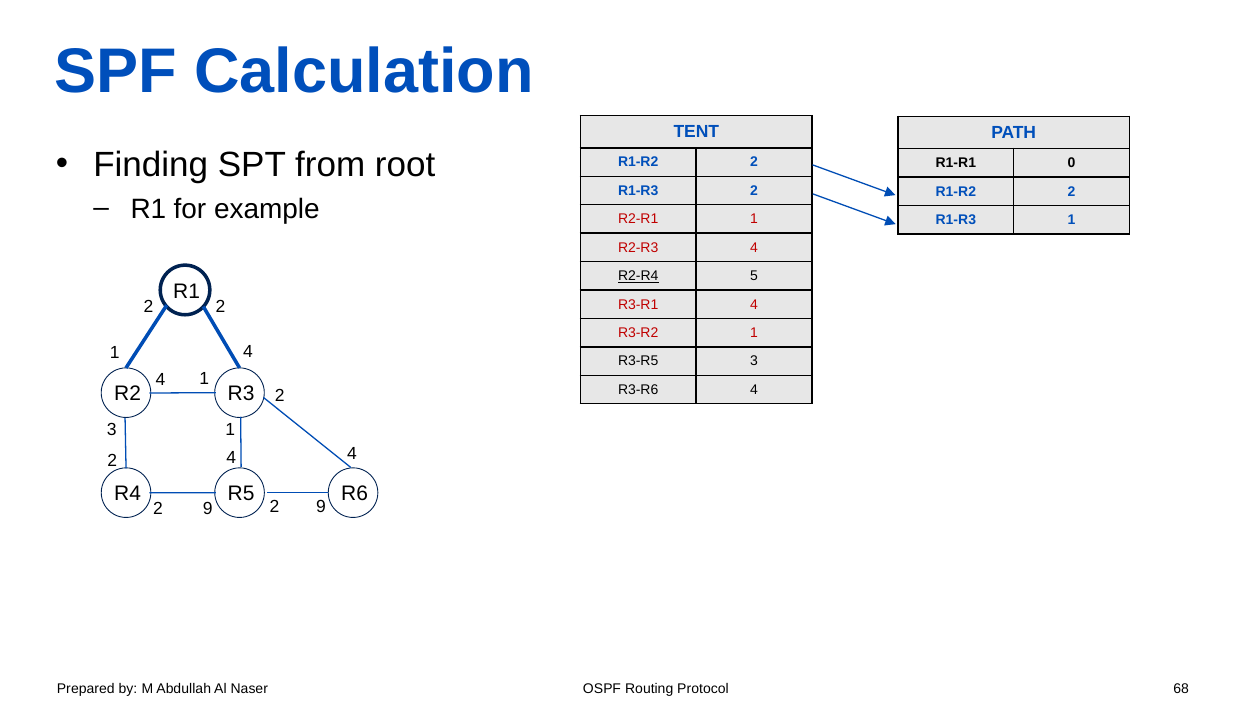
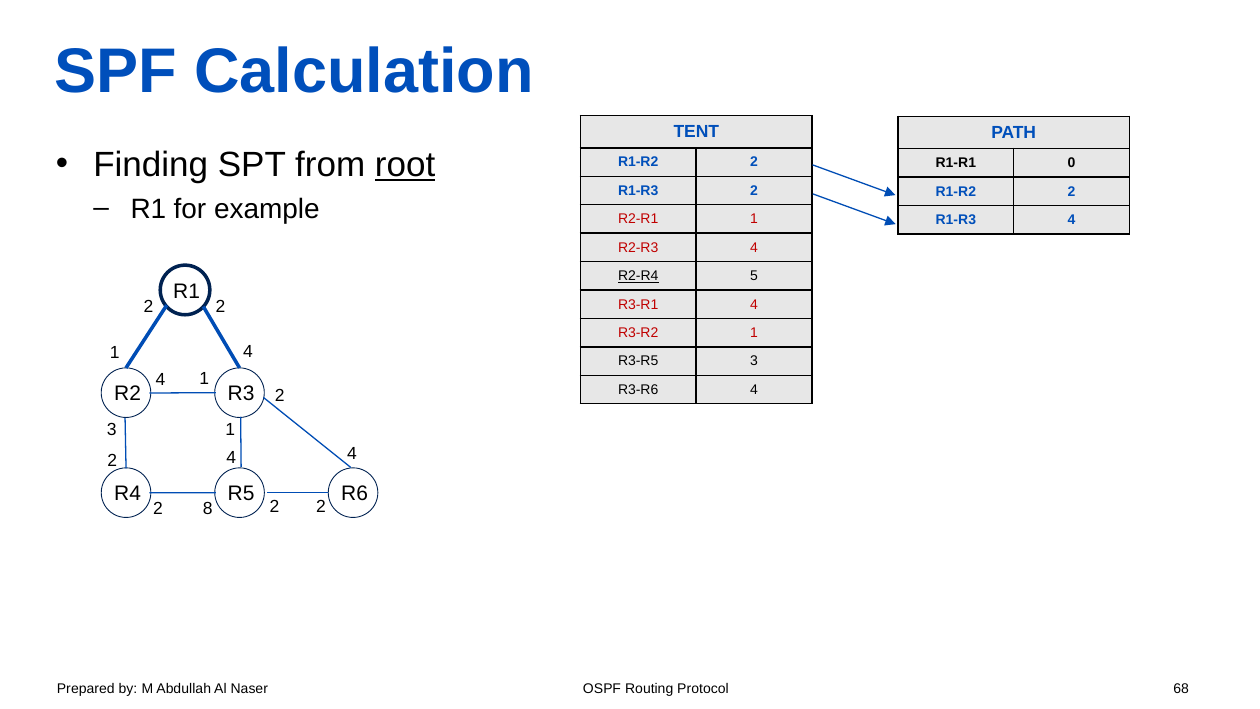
root underline: none -> present (405, 165)
R1-R3 1: 1 -> 4 (1072, 220)
9: 9 -> 2 (321, 507)
9: 9 -> 8 (208, 508)
